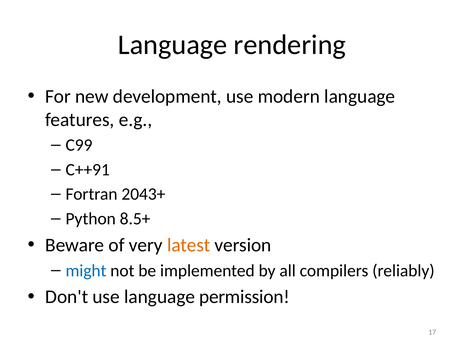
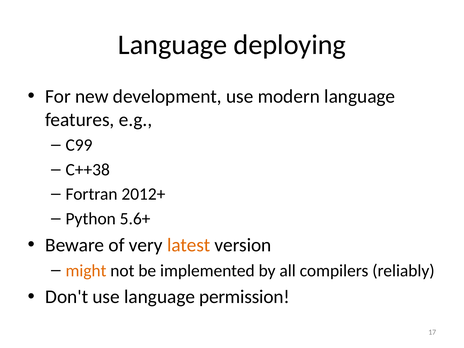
rendering: rendering -> deploying (290, 45)
C++91: C++91 -> C++38 (88, 170)
2043+: 2043+ -> 2012+ (143, 194)
8.5+: 8.5+ -> 5.6+ (135, 219)
might colour: blue -> orange (86, 271)
